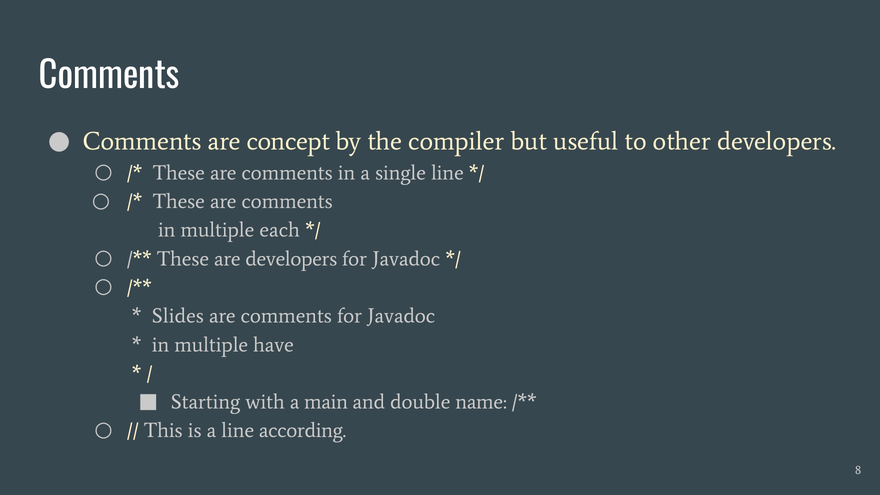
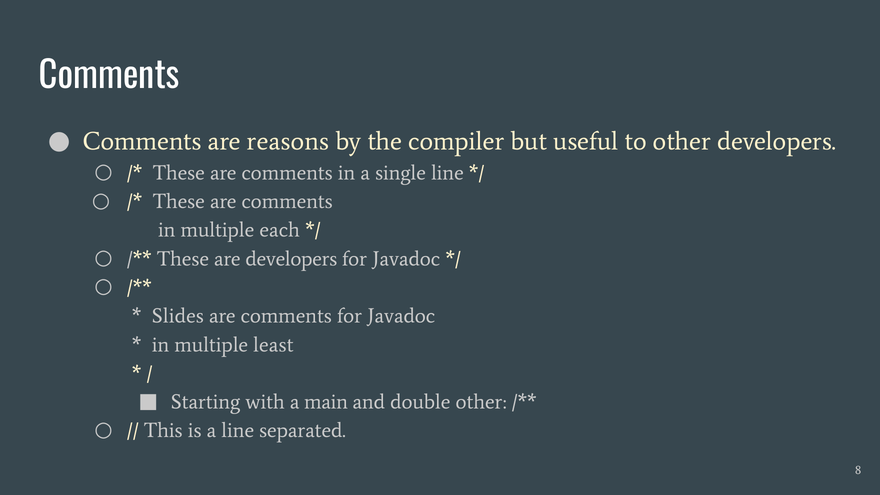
concept: concept -> reasons (288, 142)
have: have -> least (273, 345)
double name: name -> other (481, 402)
according: according -> separated (302, 431)
